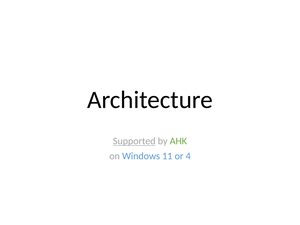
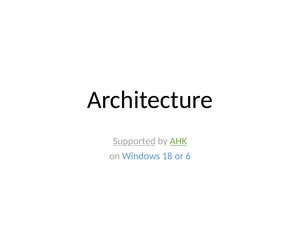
AHK underline: none -> present (178, 141)
11: 11 -> 18 (167, 156)
4: 4 -> 6 (188, 156)
